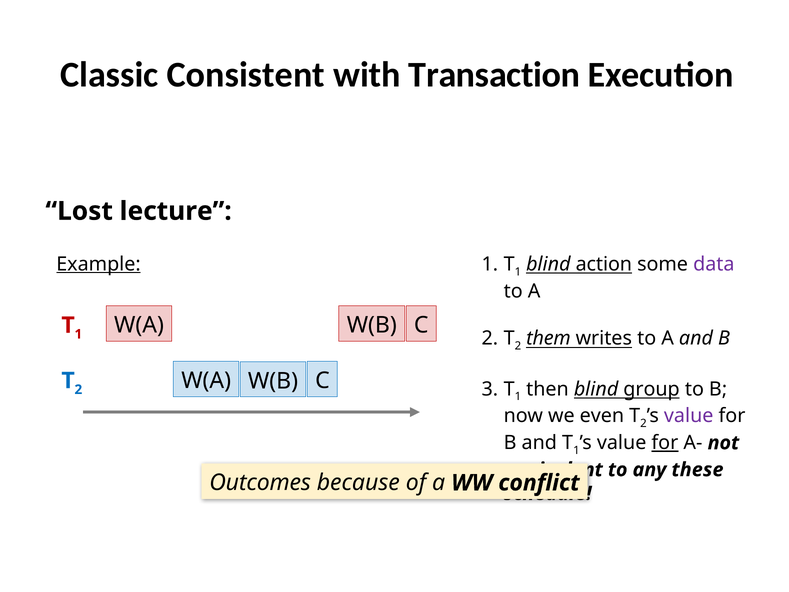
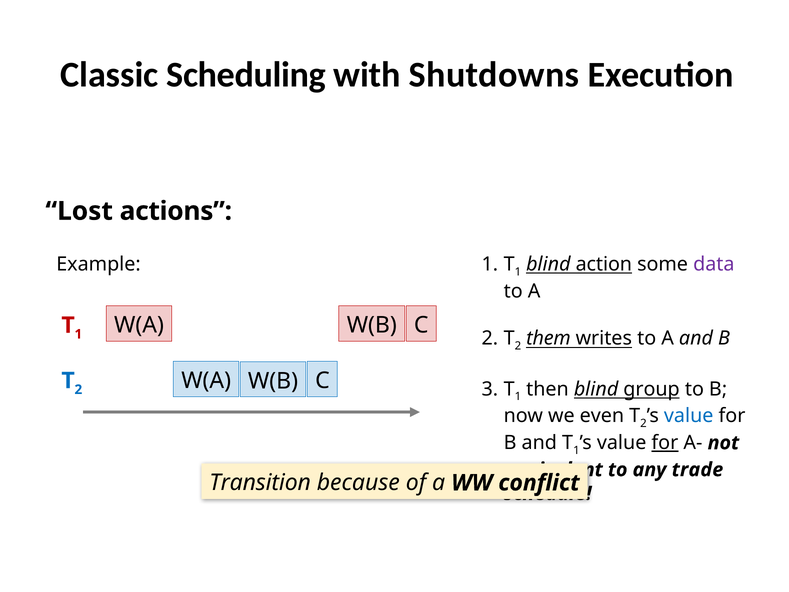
Consistent: Consistent -> Scheduling (246, 75)
Transaction: Transaction -> Shutdowns (494, 75)
lecture: lecture -> actions (176, 211)
Example underline: present -> none (98, 264)
value colour: purple -> blue (689, 416)
these: these -> trade (697, 470)
Outcomes: Outcomes -> Transition (260, 483)
